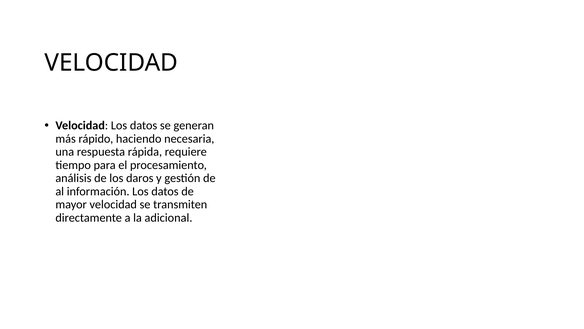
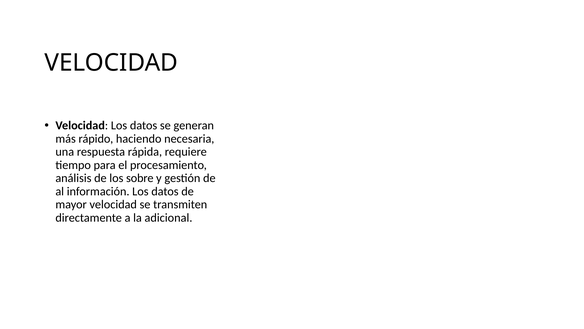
daros: daros -> sobre (140, 178)
